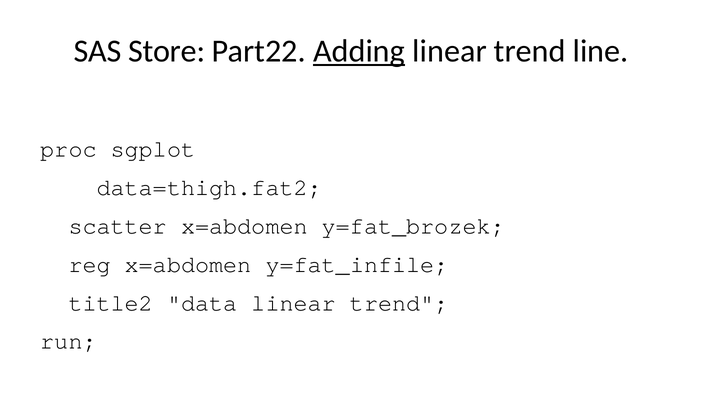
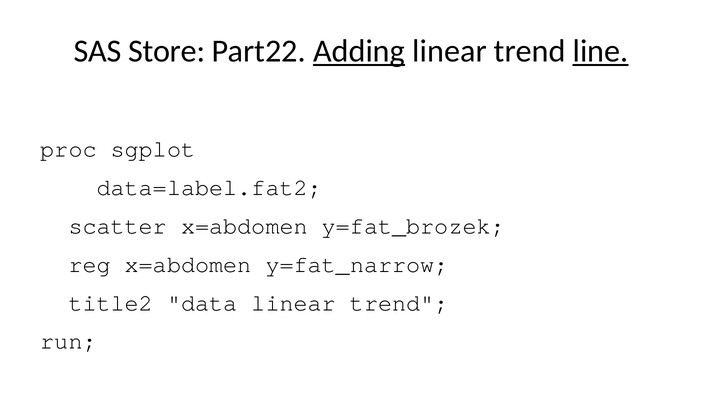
line underline: none -> present (601, 51)
data=thigh.fat2: data=thigh.fat2 -> data=label.fat2 (209, 188)
y=fat_infile: y=fat_infile -> y=fat_narrow (357, 265)
